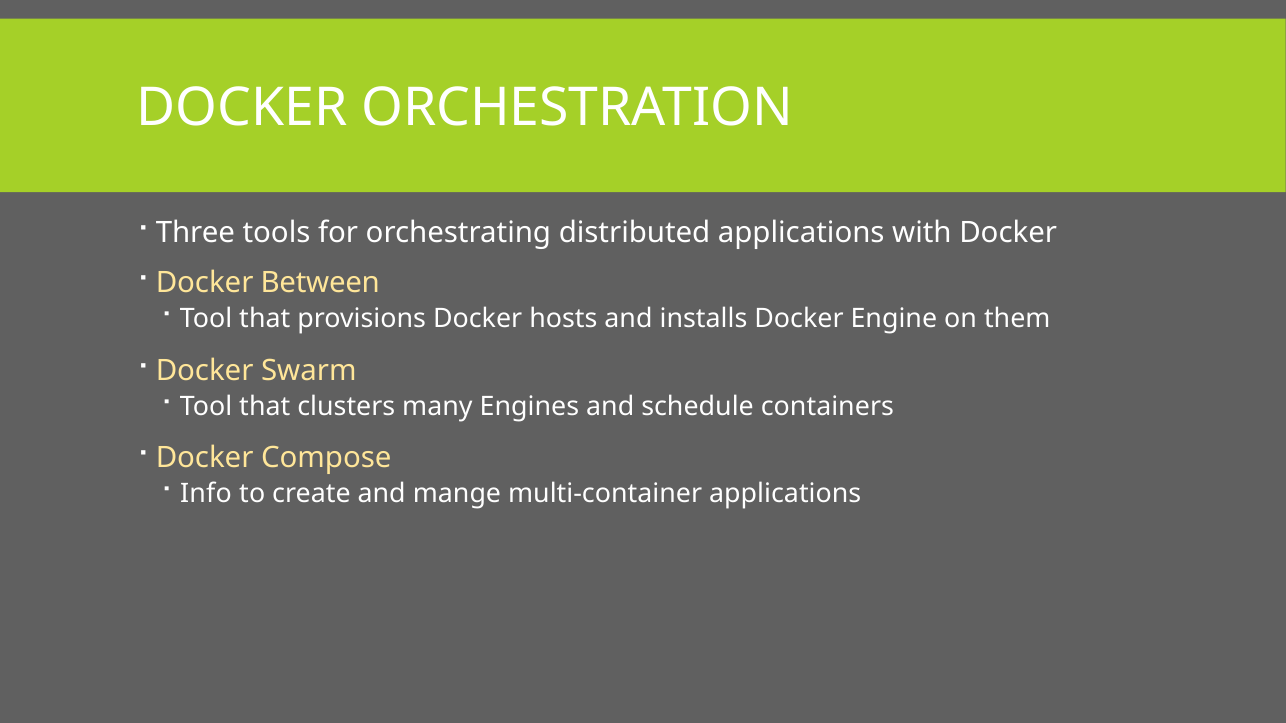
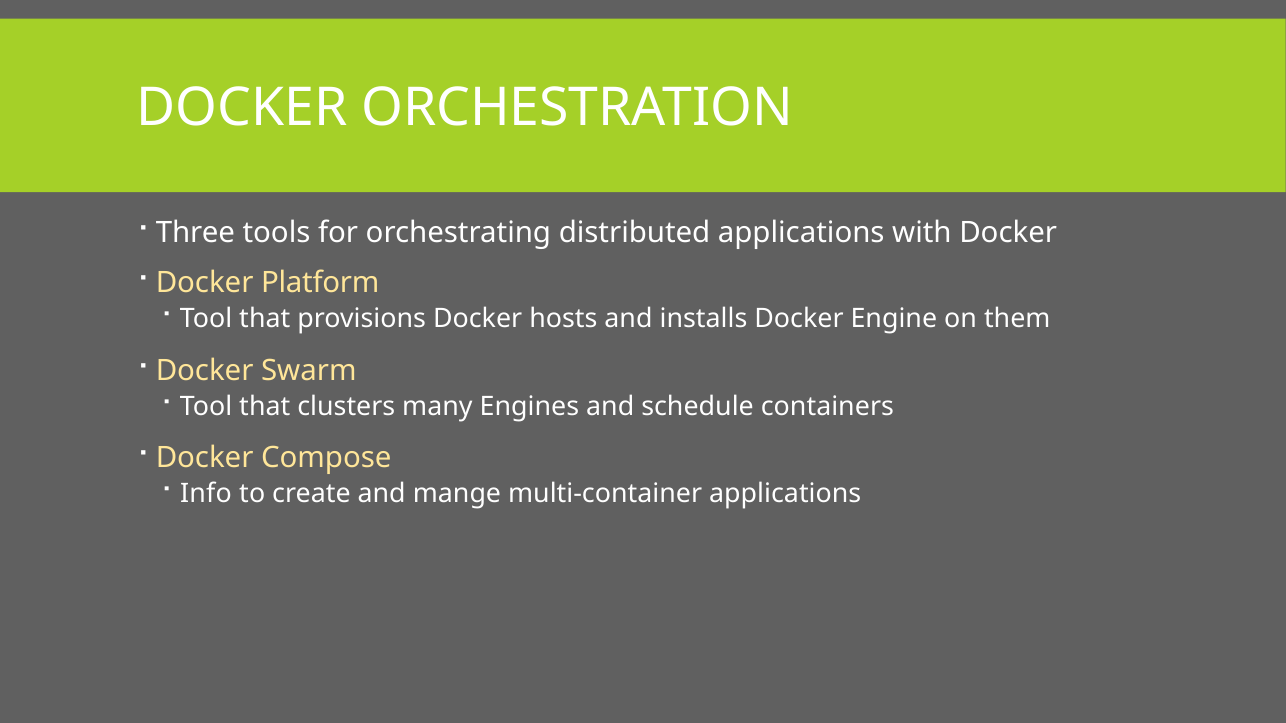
Between: Between -> Platform (320, 283)
